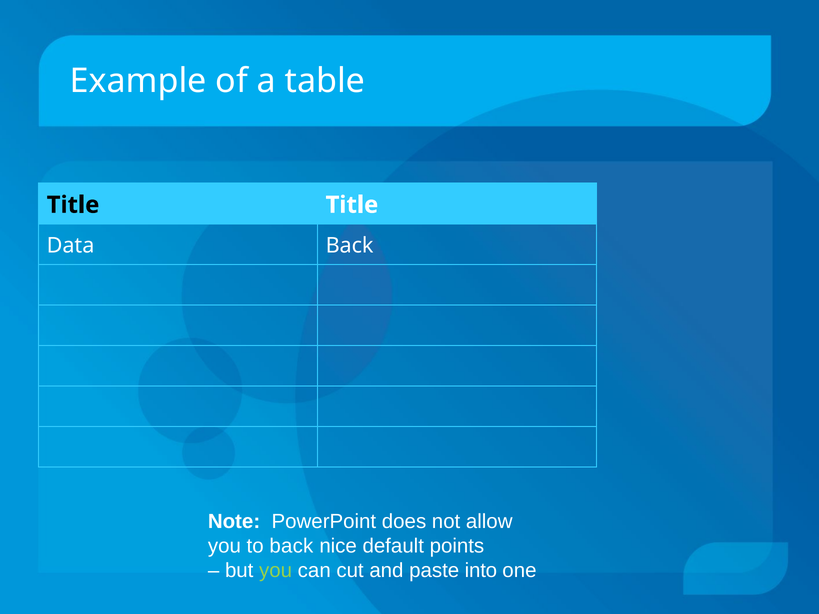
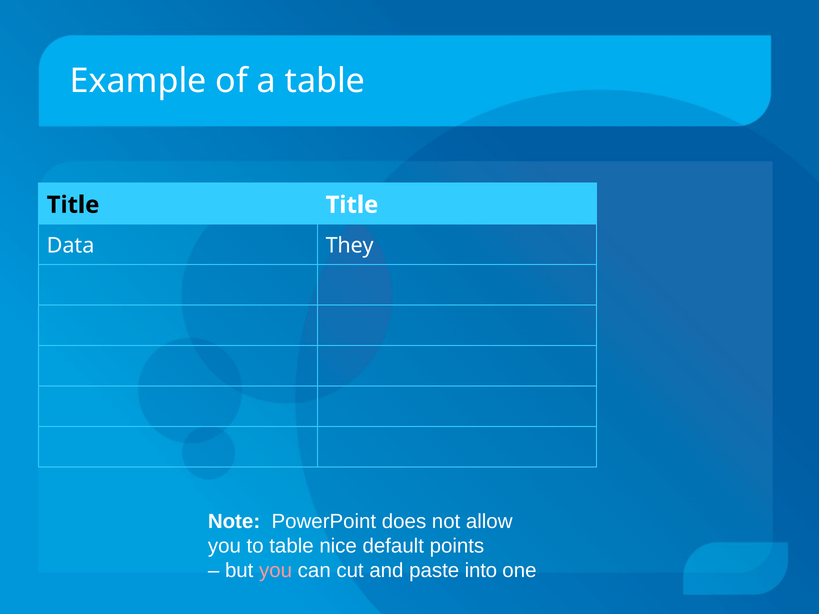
Data Back: Back -> They (350, 246)
to back: back -> table (292, 546)
you colour: light green -> pink (276, 571)
